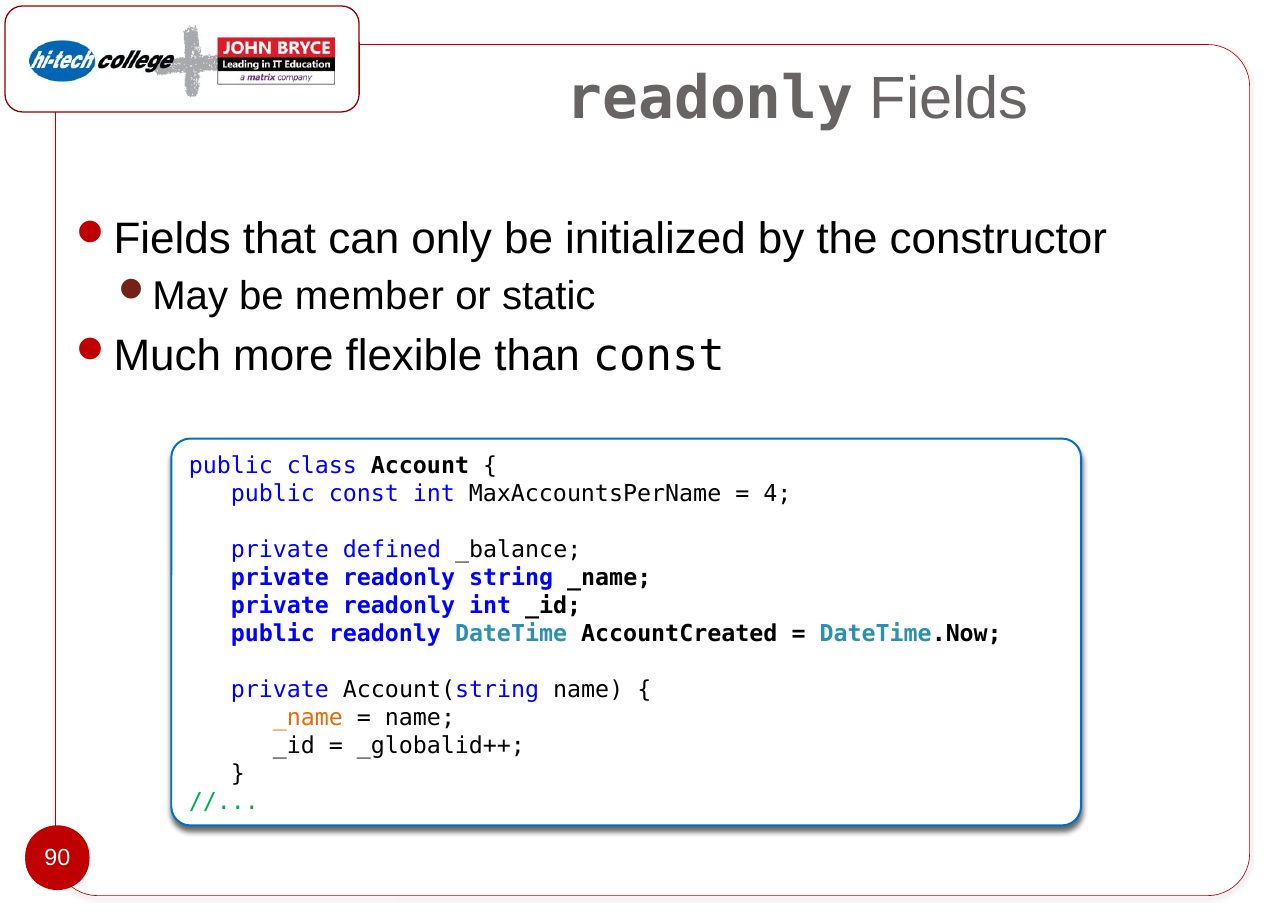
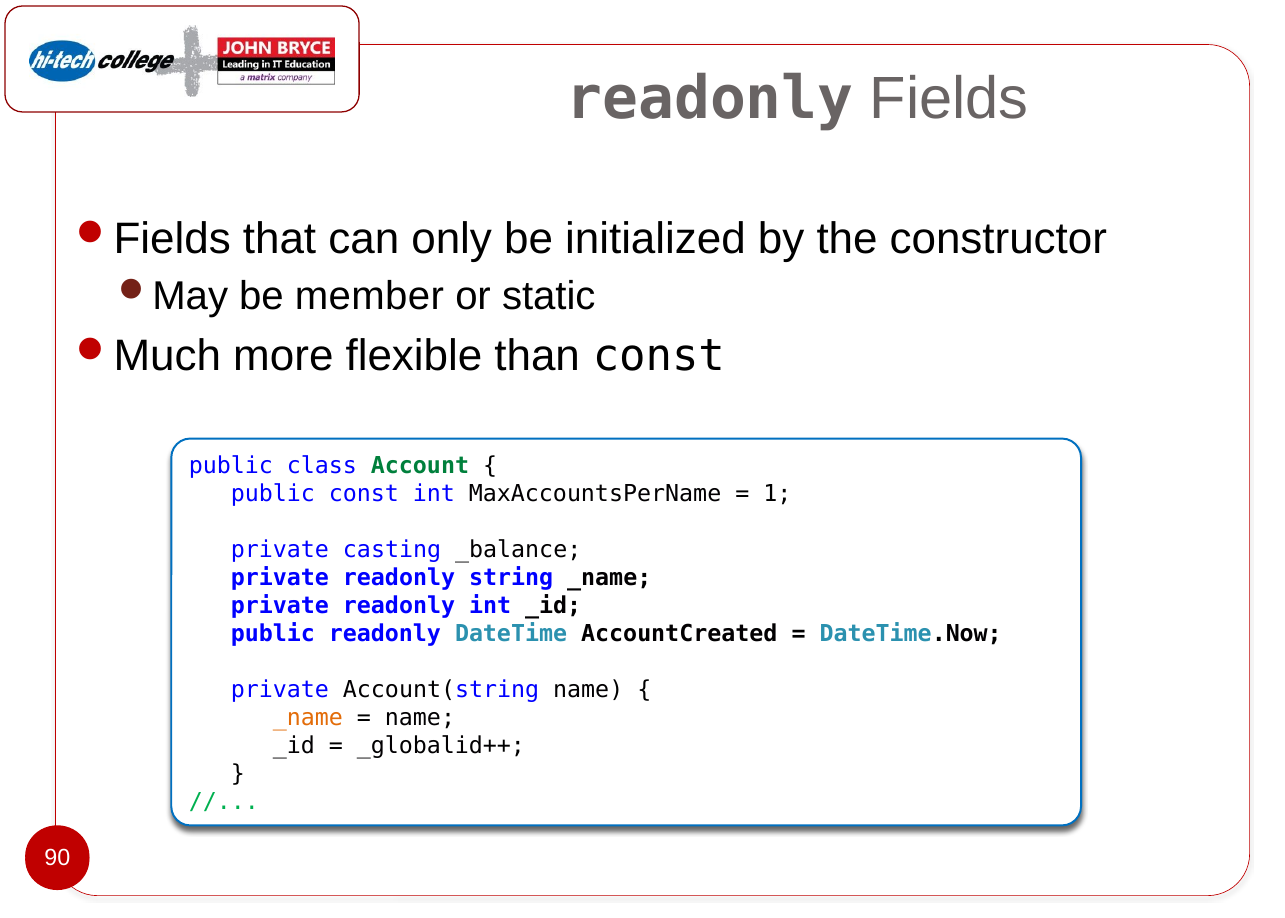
Account colour: black -> green (420, 466)
4: 4 -> 1 (777, 494)
defined: defined -> casting (392, 550)
